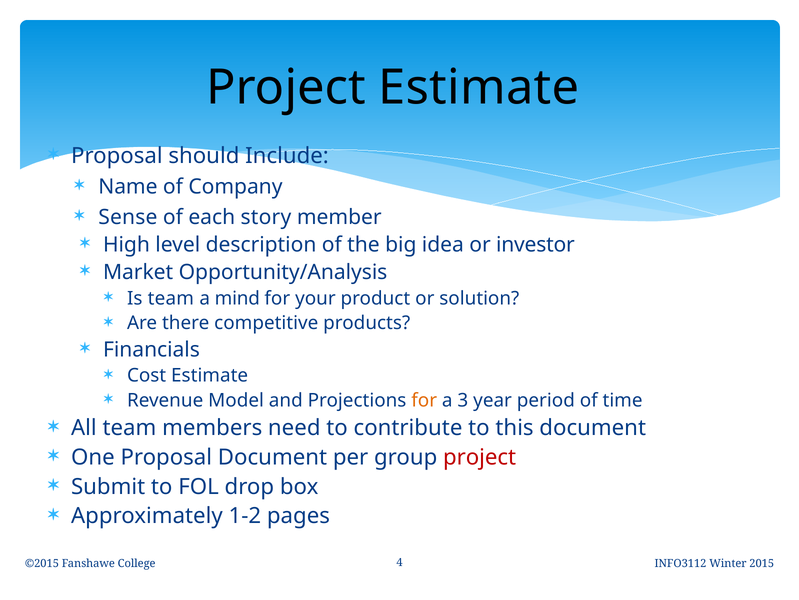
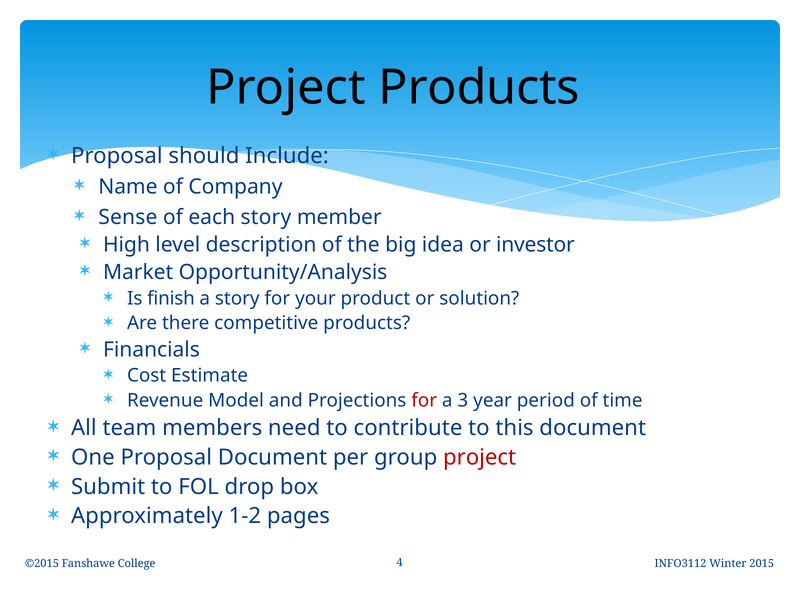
Project Estimate: Estimate -> Products (479, 88)
Is team: team -> finish (171, 298)
a mind: mind -> story (237, 298)
for colour: orange -> red (424, 400)
